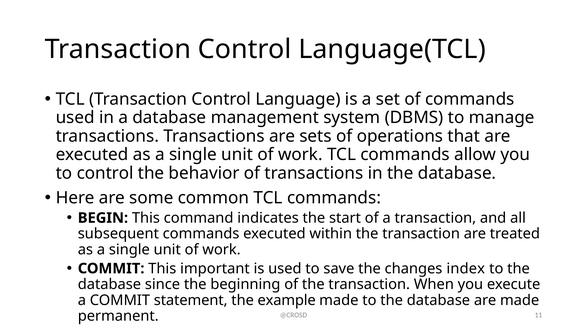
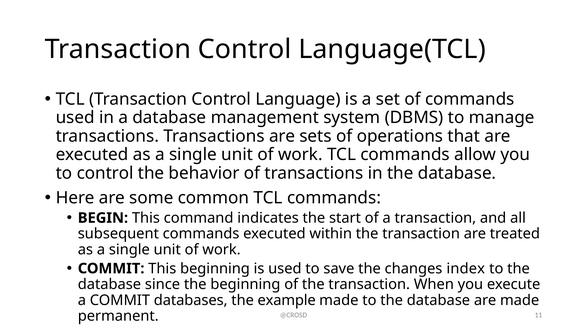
This important: important -> beginning (215, 269)
statement: statement -> databases (191, 300)
